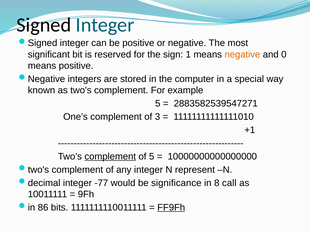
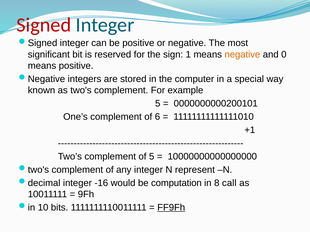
Signed colour: black -> red (44, 25)
2883582539547271: 2883582539547271 -> 0000000000200101 (216, 104)
3: 3 -> 6 (157, 117)
complement underline: present -> none (110, 157)
-77: -77 -> -16 (101, 183)
significance: significance -> computation (176, 183)
86: 86 -> 10 (43, 208)
